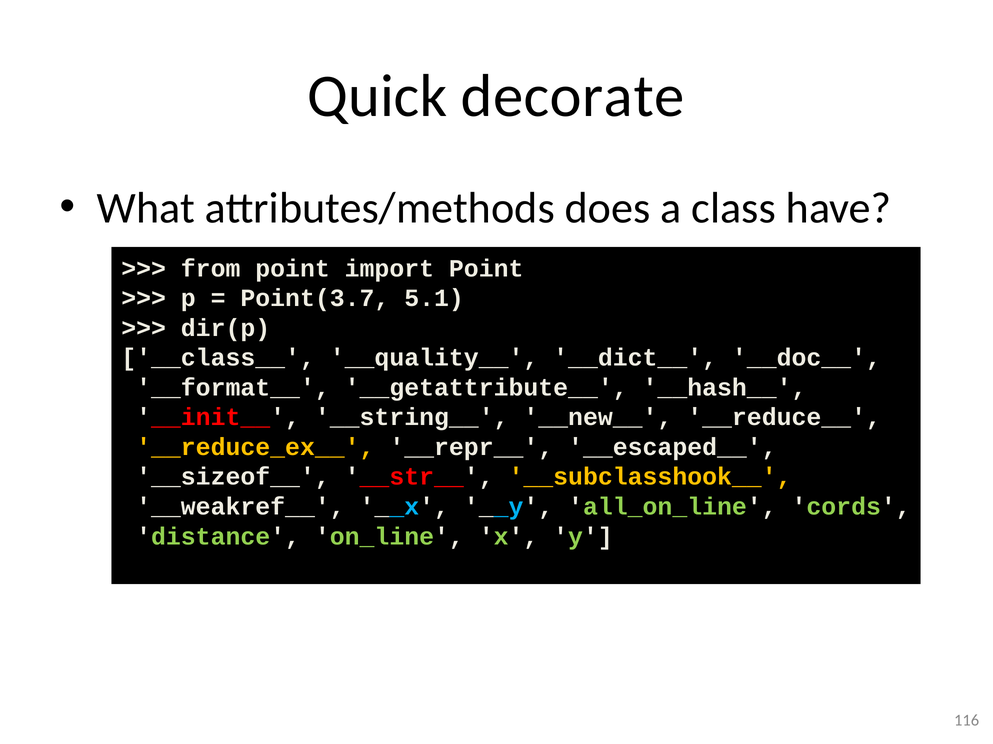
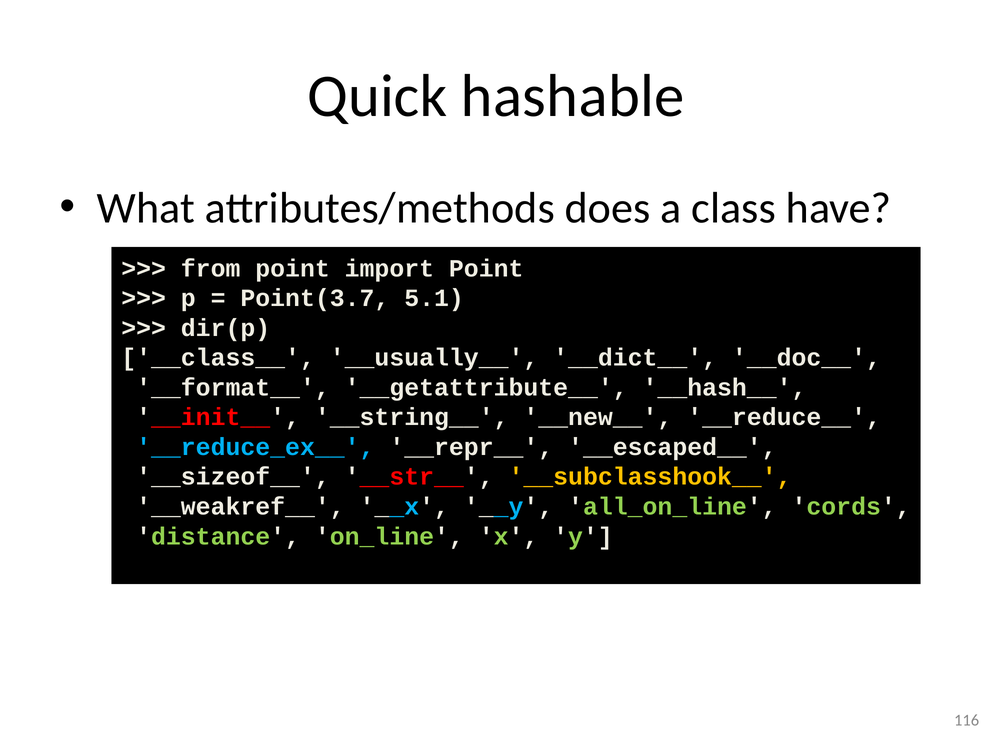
decorate: decorate -> hashable (573, 96)
__quality__: __quality__ -> __usually__ (434, 358)
__reduce_ex__ colour: yellow -> light blue (255, 447)
